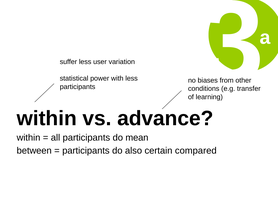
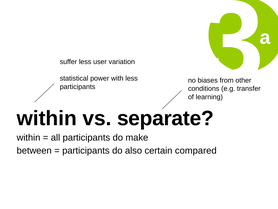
advance: advance -> separate (165, 118)
mean: mean -> make (137, 137)
